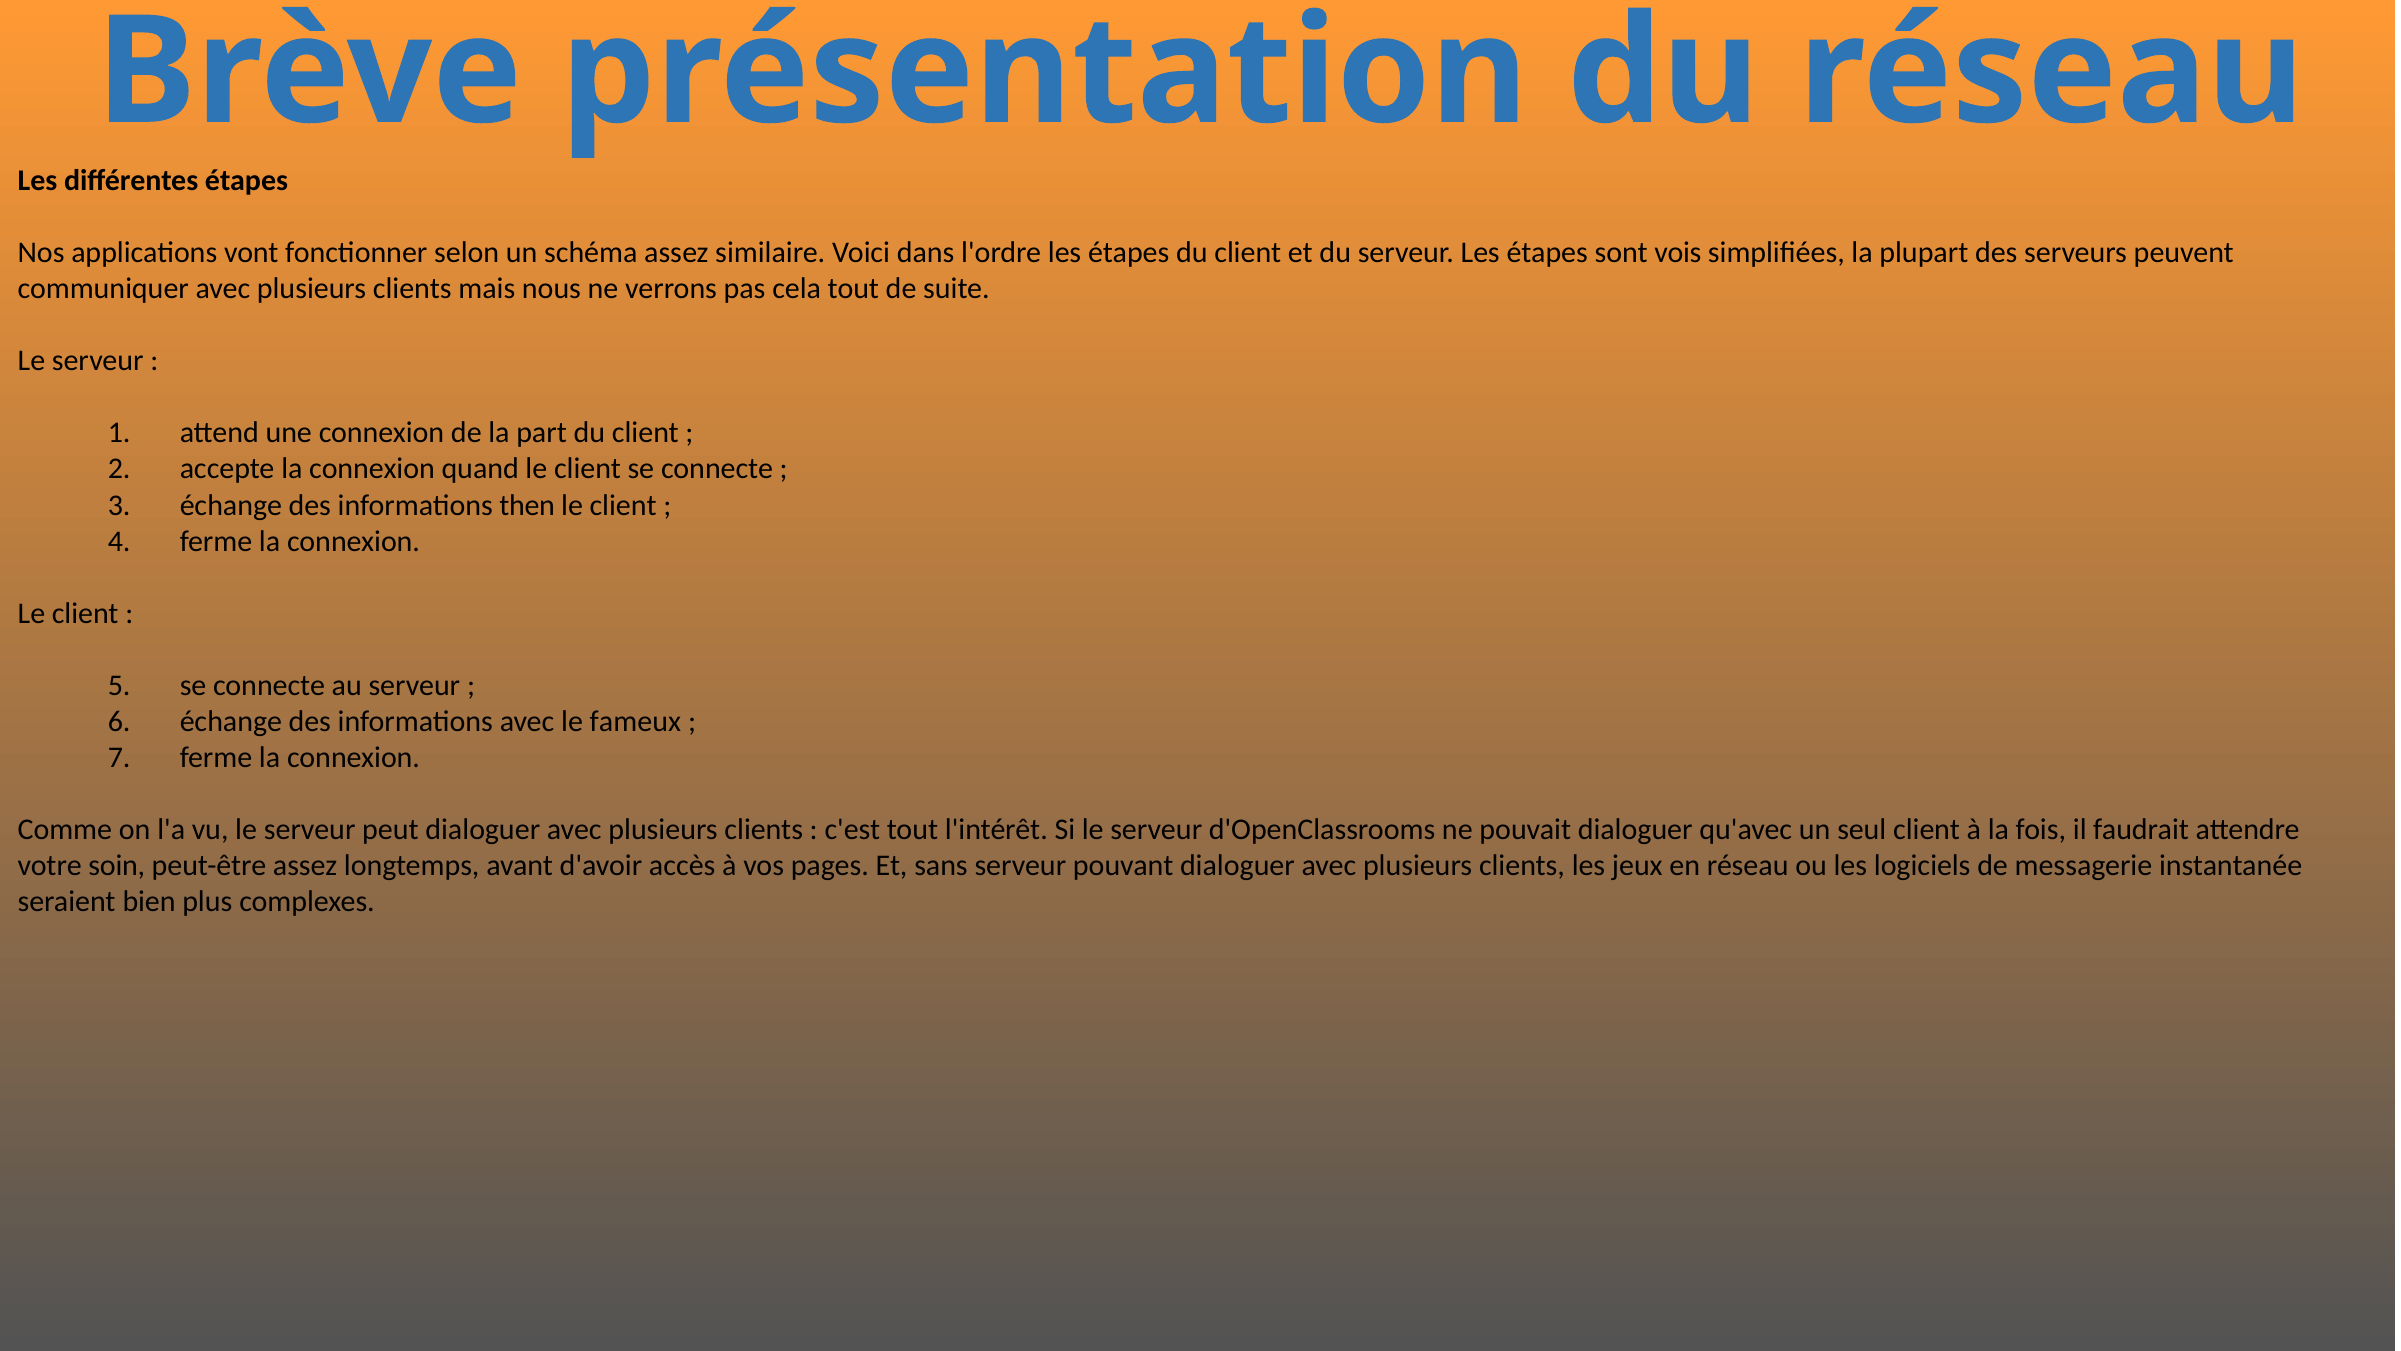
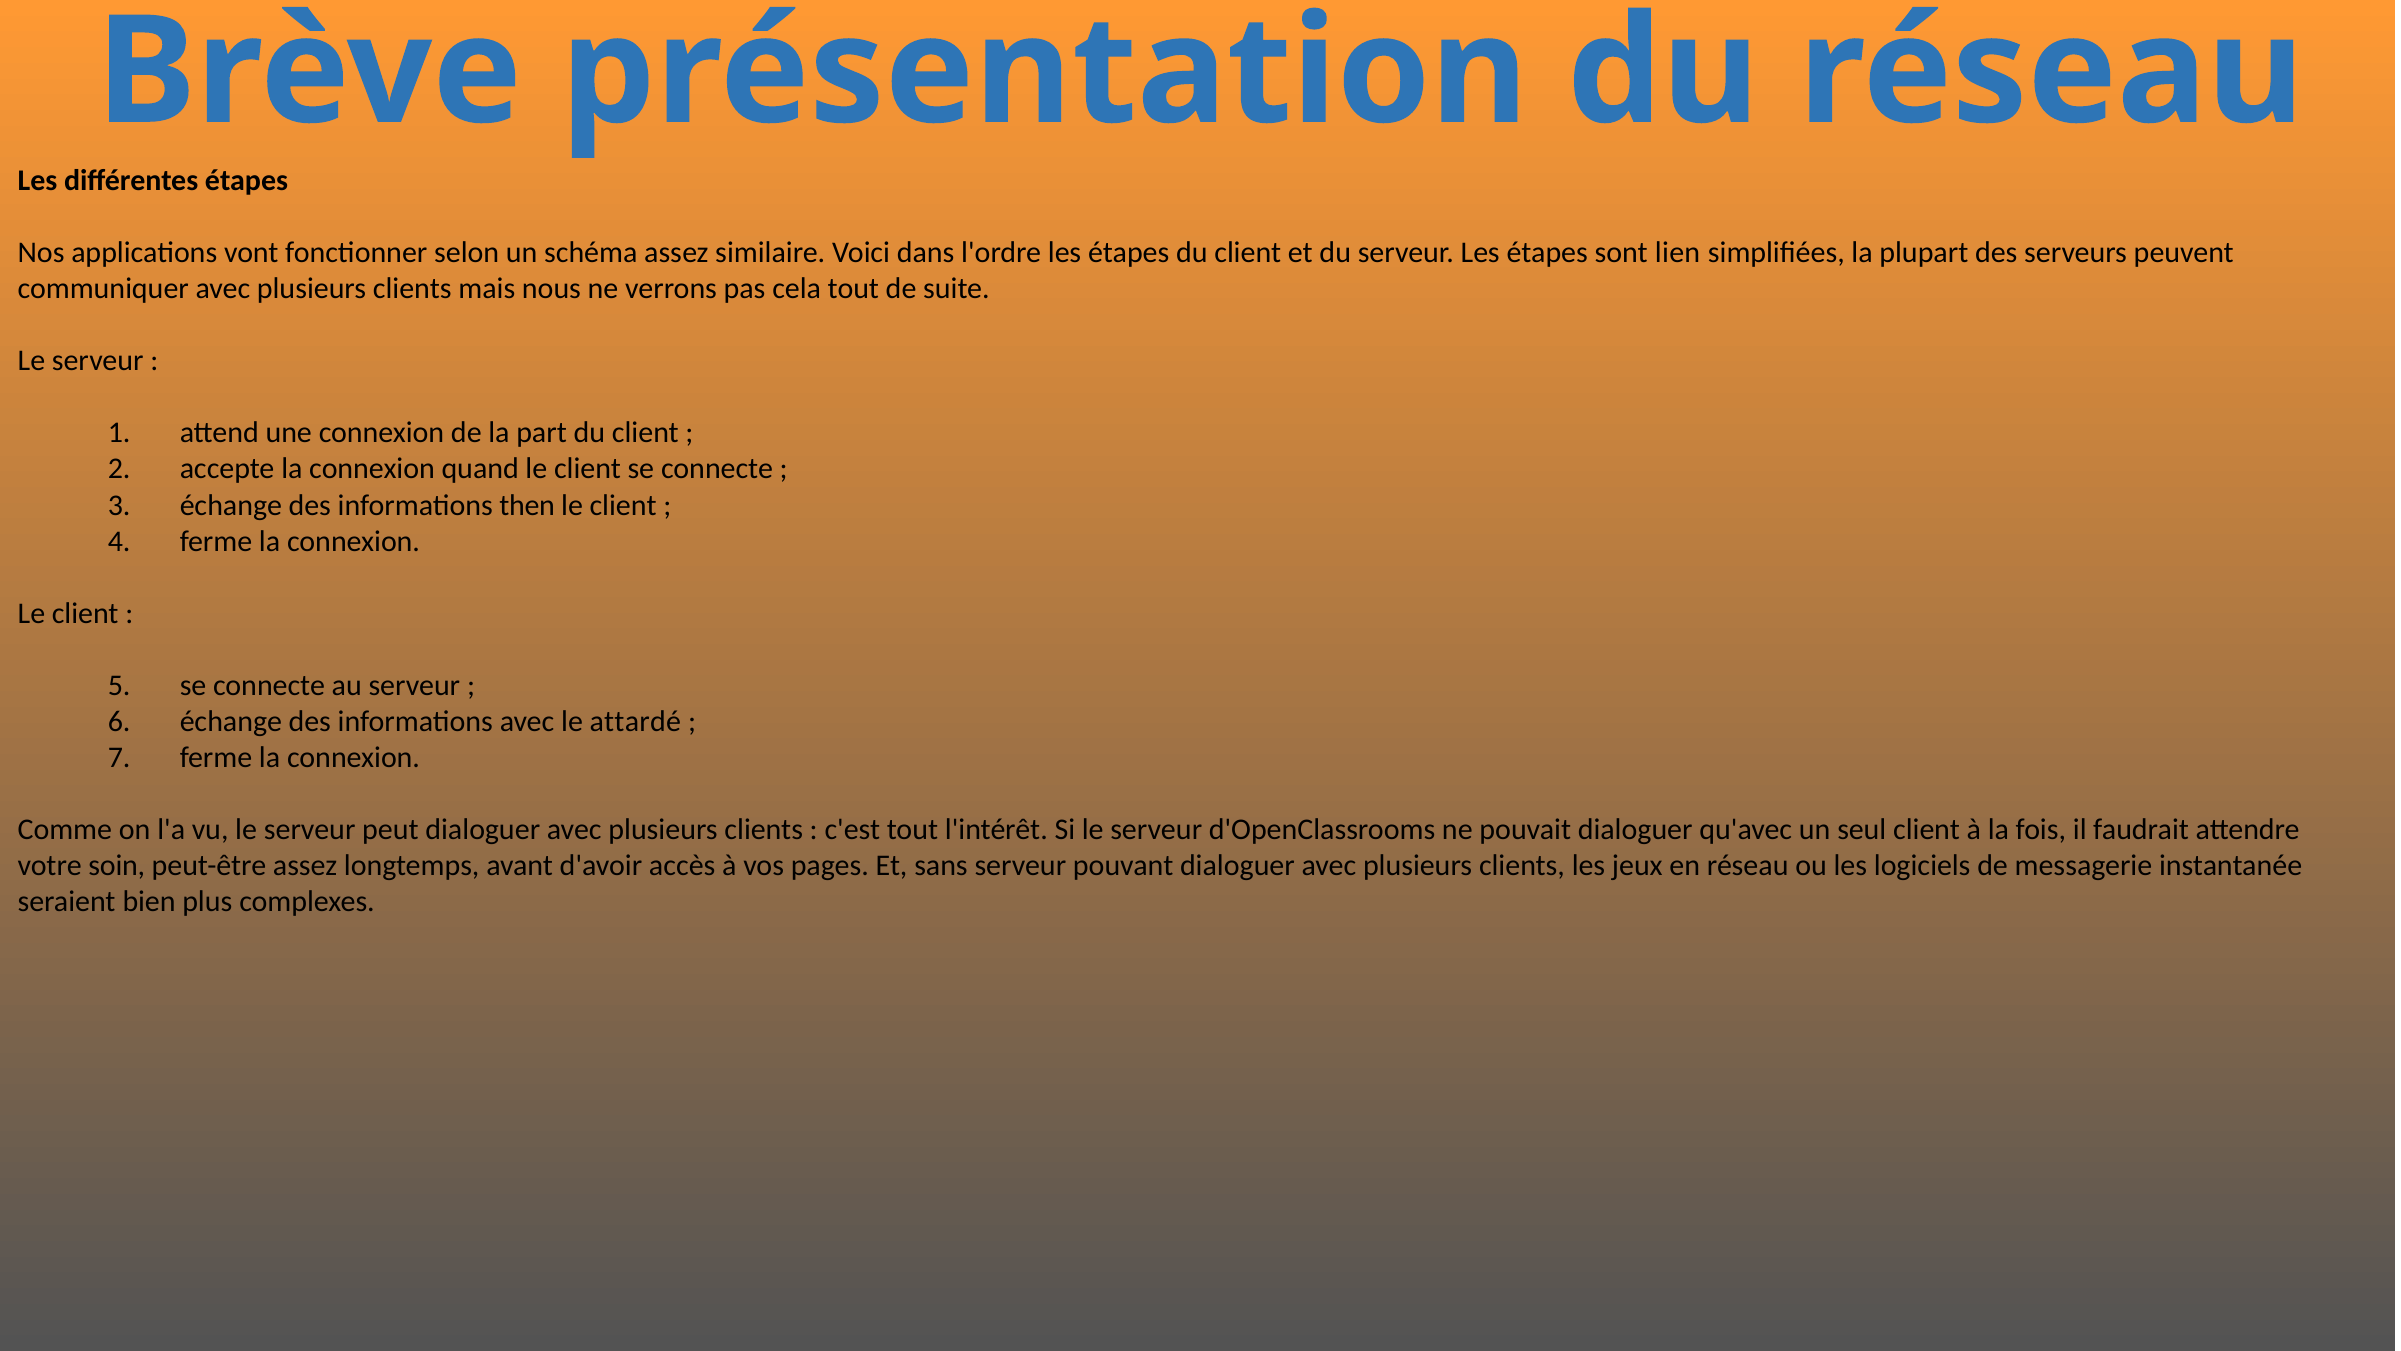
vois: vois -> lien (1678, 253)
fameux: fameux -> attardé (635, 721)
